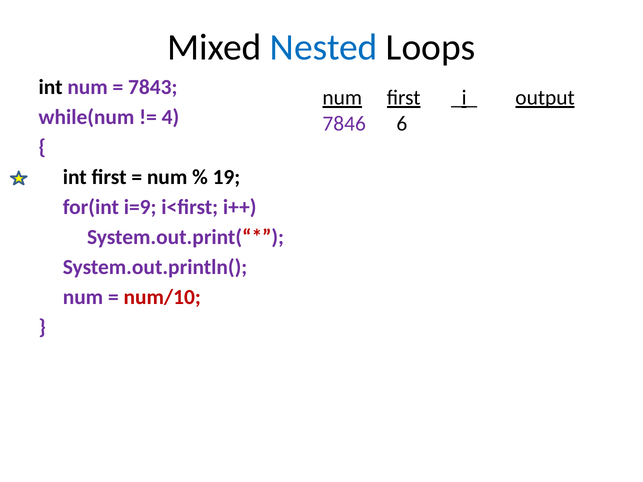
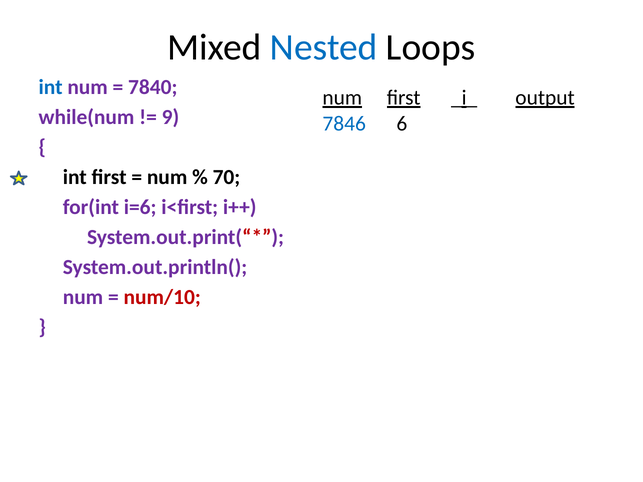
int colour: black -> blue (51, 87)
7843: 7843 -> 7840 (153, 87)
4: 4 -> 9 (170, 117)
7846 colour: purple -> blue (344, 124)
19: 19 -> 70 (226, 177)
i=9: i=9 -> i=6 (140, 207)
